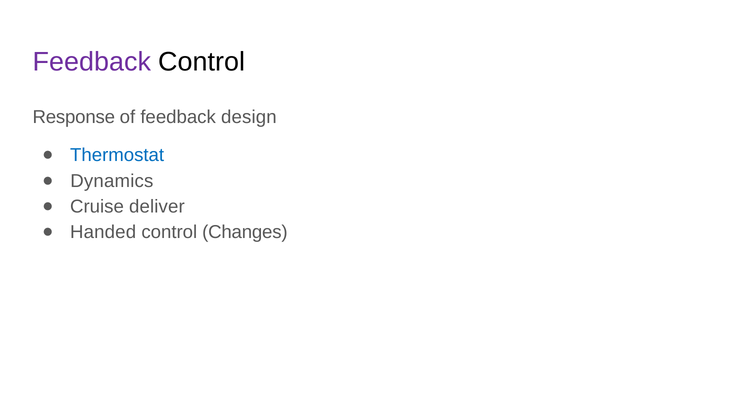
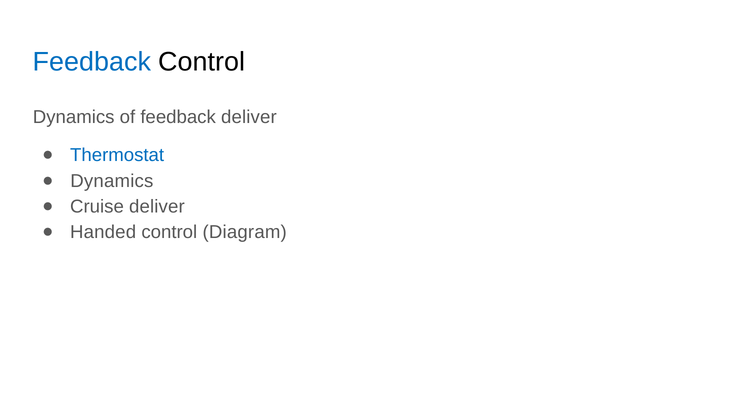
Feedback colour: purple -> blue (92, 62)
Response: Response -> Dynamics (74, 117)
feedback design: design -> deliver (249, 117)
Changes: Changes -> Diagram (245, 232)
